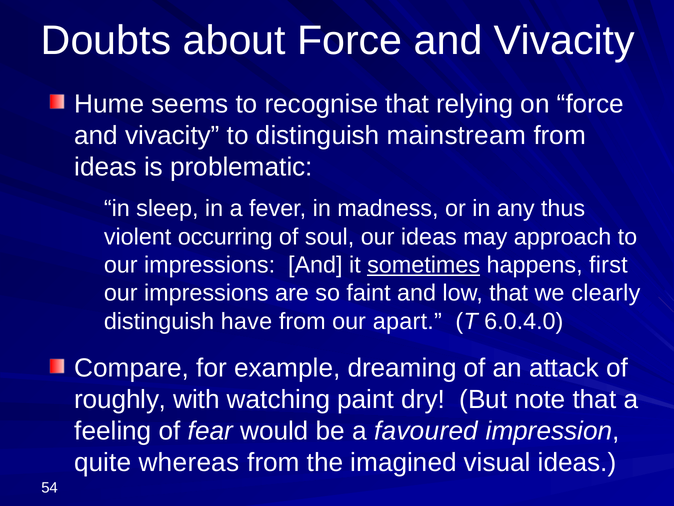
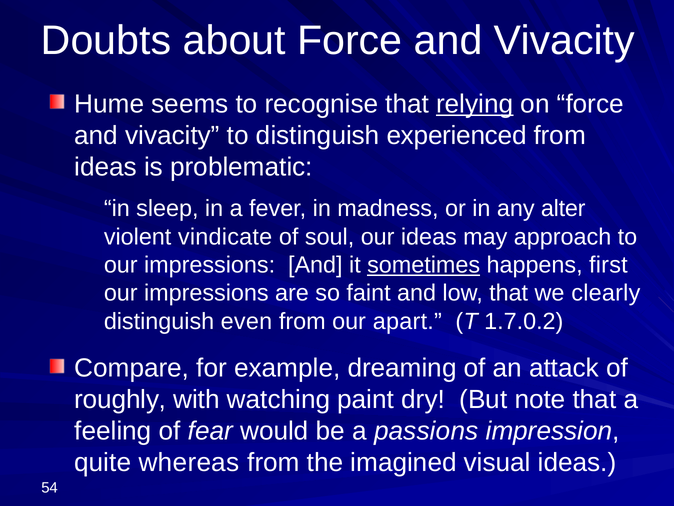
relying underline: none -> present (475, 104)
mainstream: mainstream -> experienced (457, 135)
thus: thus -> alter (563, 209)
occurring: occurring -> vindicate (225, 237)
have: have -> even (246, 321)
6.0.4.0: 6.0.4.0 -> 1.7.0.2 (524, 321)
favoured: favoured -> passions (426, 431)
